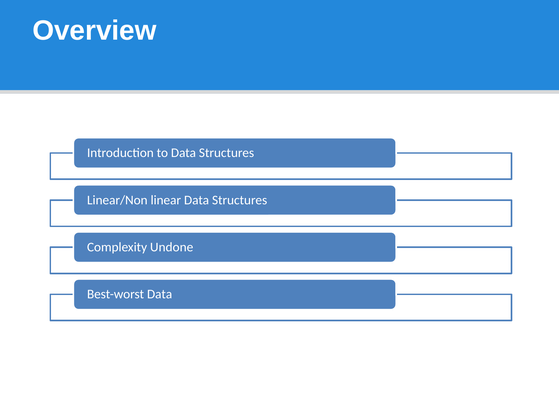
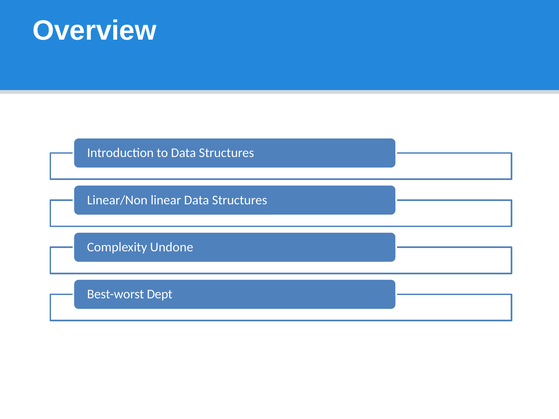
Best-worst Data: Data -> Dept (160, 294)
